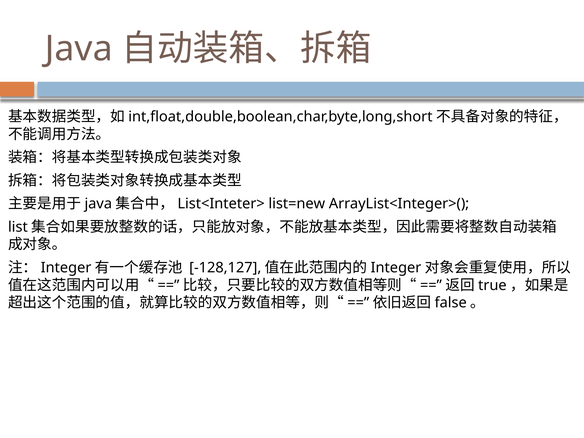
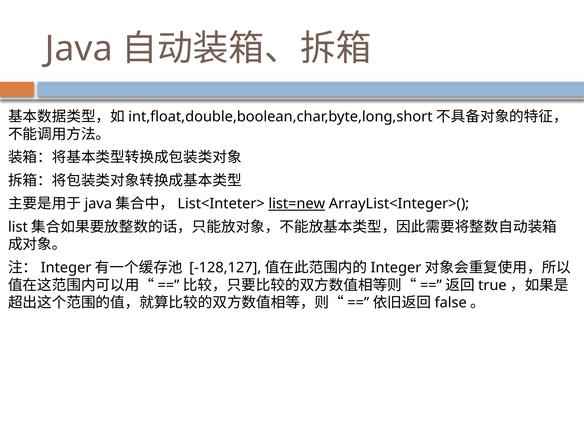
list=new underline: none -> present (297, 204)
